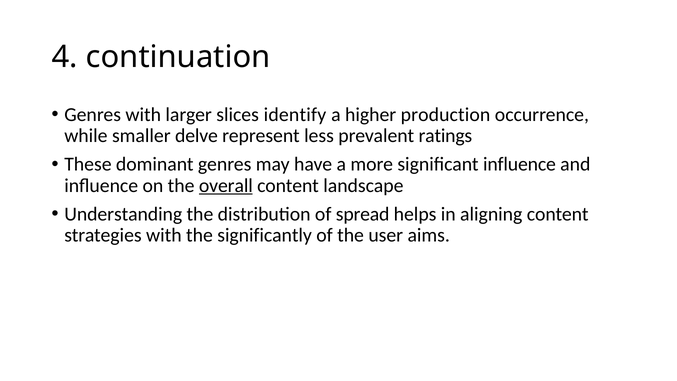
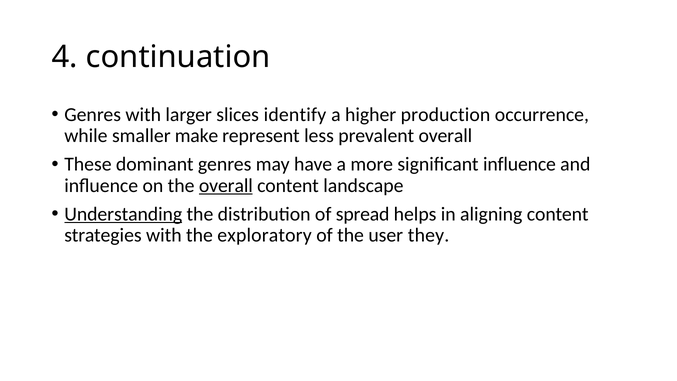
delve: delve -> make (197, 136)
prevalent ratings: ratings -> overall (445, 136)
Understanding underline: none -> present (123, 214)
significantly: significantly -> exploratory (265, 235)
aims: aims -> they (429, 235)
